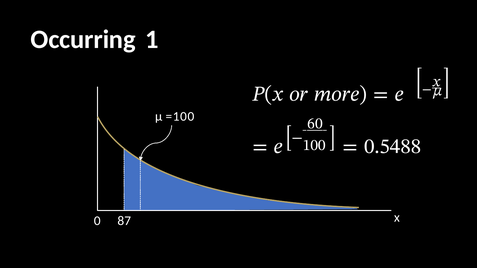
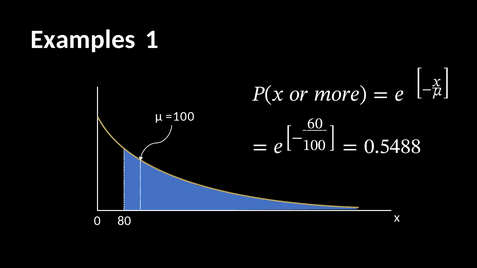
Occurring: Occurring -> Examples (83, 39)
87: 87 -> 80 (124, 221)
